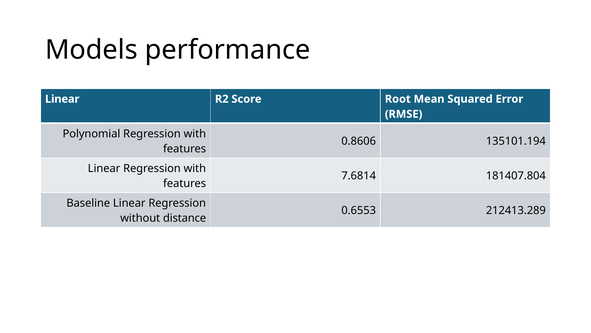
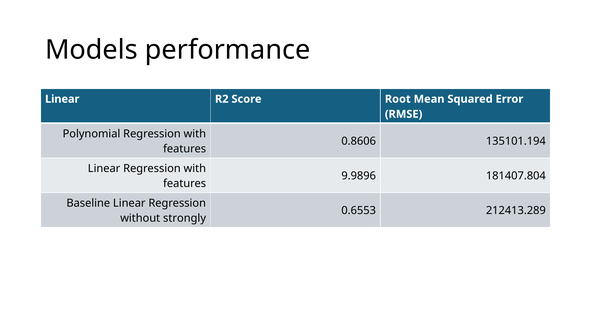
7.6814: 7.6814 -> 9.9896 (359, 176)
distance: distance -> strongly (185, 218)
